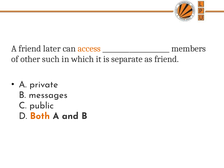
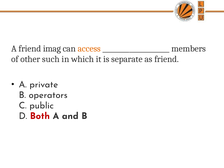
later: later -> imag (52, 49)
messages: messages -> operators (48, 95)
Both colour: orange -> red (40, 116)
